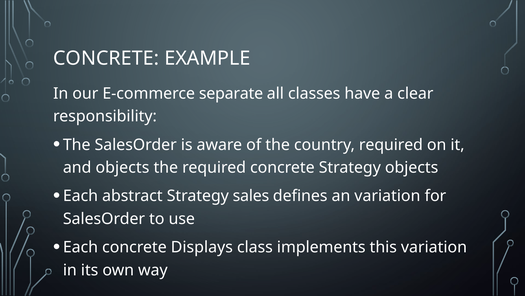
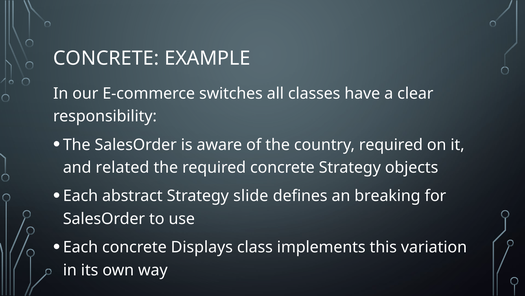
separate: separate -> switches (231, 93)
and objects: objects -> related (122, 167)
sales: sales -> slide (251, 196)
an variation: variation -> breaking (387, 196)
